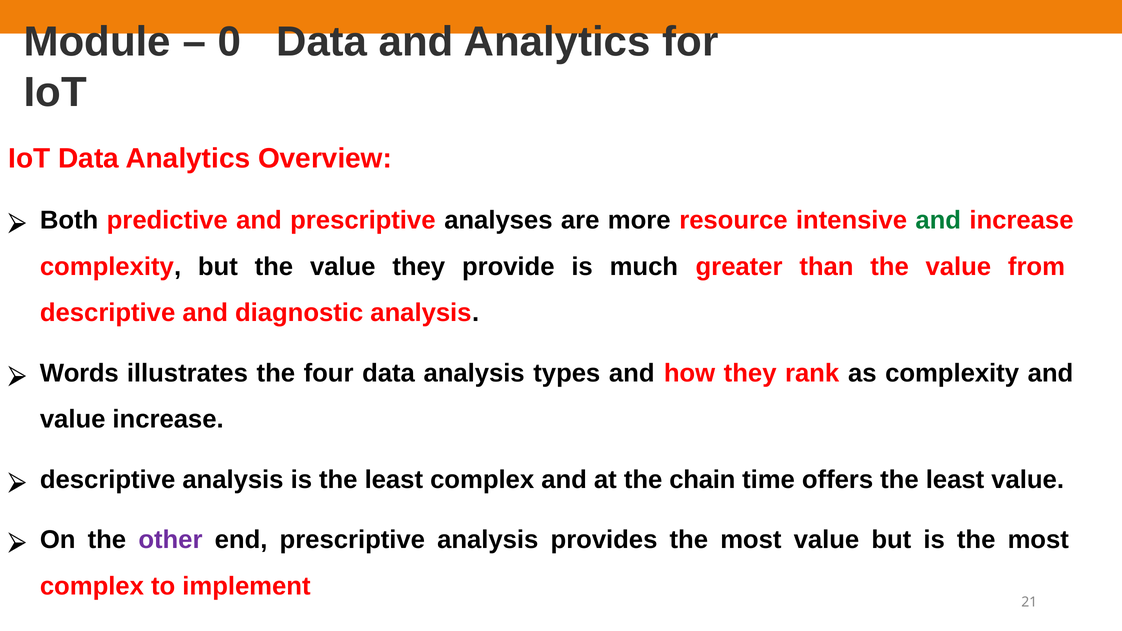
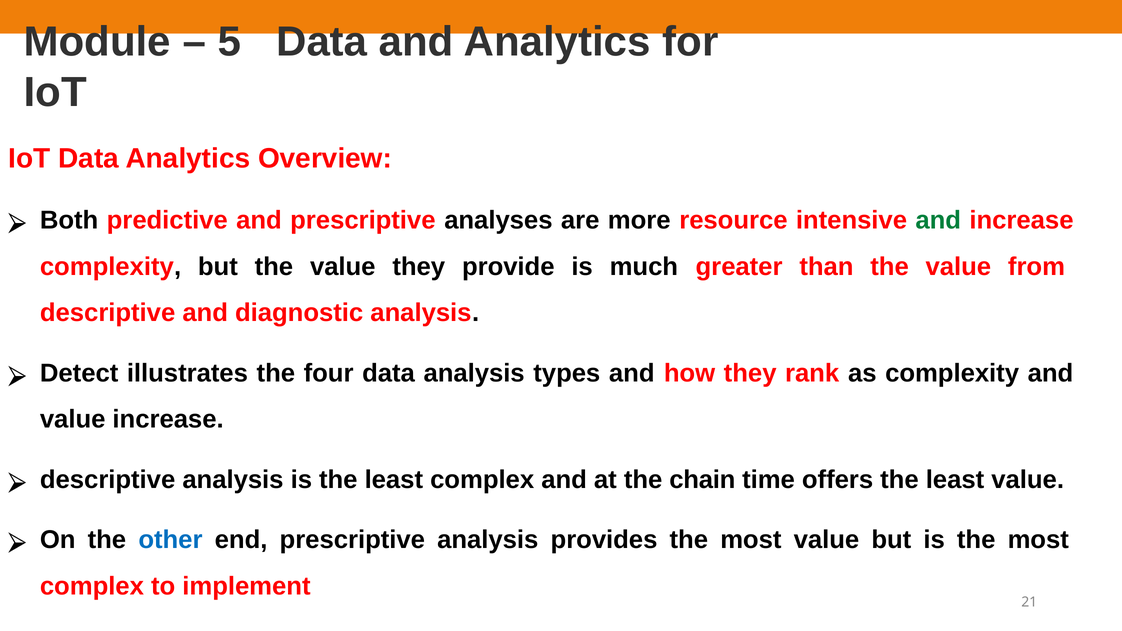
0: 0 -> 5 (229, 42)
Words: Words -> Detect (79, 373)
other colour: purple -> blue (170, 540)
